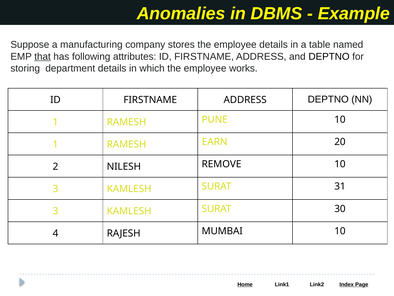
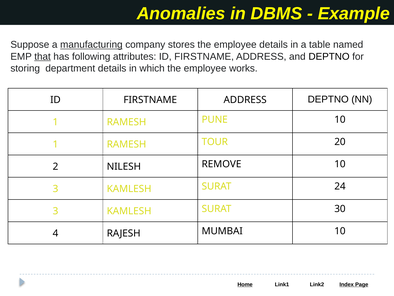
manufacturing underline: none -> present (91, 45)
EARN: EARN -> TOUR (215, 142)
31: 31 -> 24 (340, 186)
